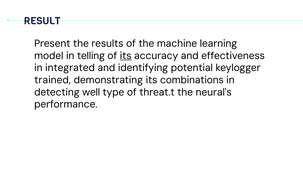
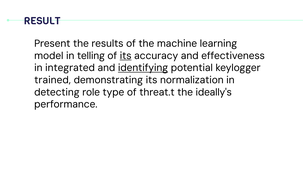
identifying underline: none -> present (143, 68)
combinations: combinations -> normalization (192, 80)
well: well -> role (91, 92)
neural's: neural's -> ideally's (214, 92)
